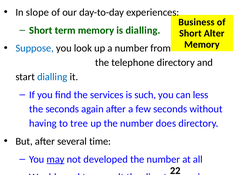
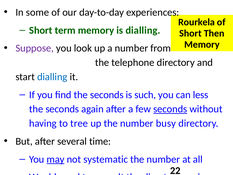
slope: slope -> some (37, 12)
Business: Business -> Rourkela (197, 22)
Alter: Alter -> Then (214, 33)
Suppose colour: blue -> purple (35, 48)
find the services: services -> seconds (107, 95)
seconds underline: none -> present (170, 109)
does: does -> busy (166, 123)
developed: developed -> systematic (106, 159)
